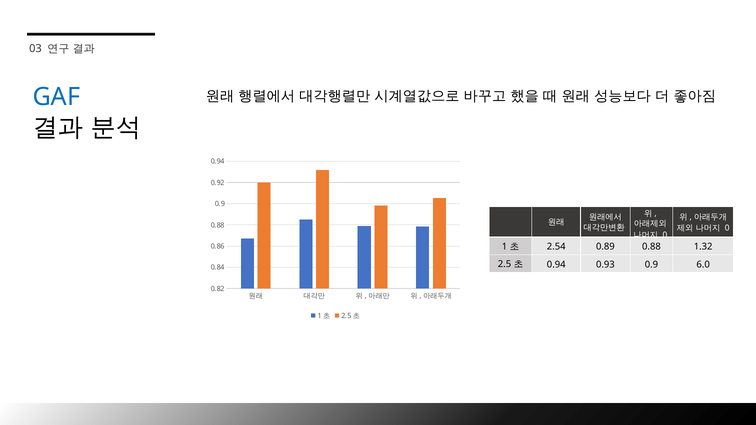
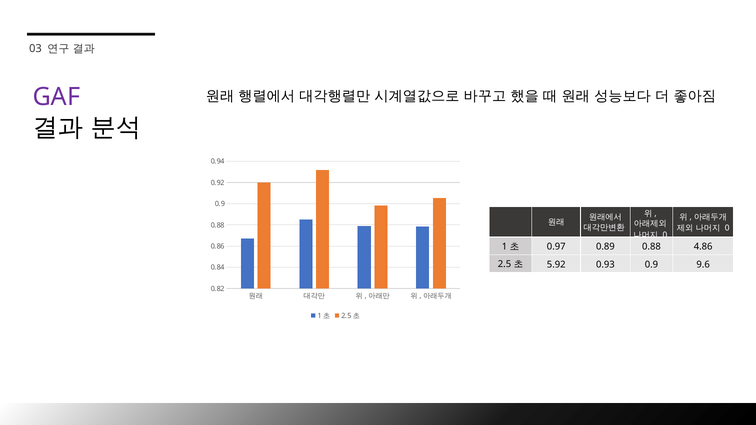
GAF colour: blue -> purple (56, 97)
2.54: 2.54 -> 0.97 (556, 247)
1.32: 1.32 -> 4.86 (703, 247)
0.94: 0.94 -> 5.92 (556, 265)
6.0: 6.0 -> 9.6 (703, 265)
